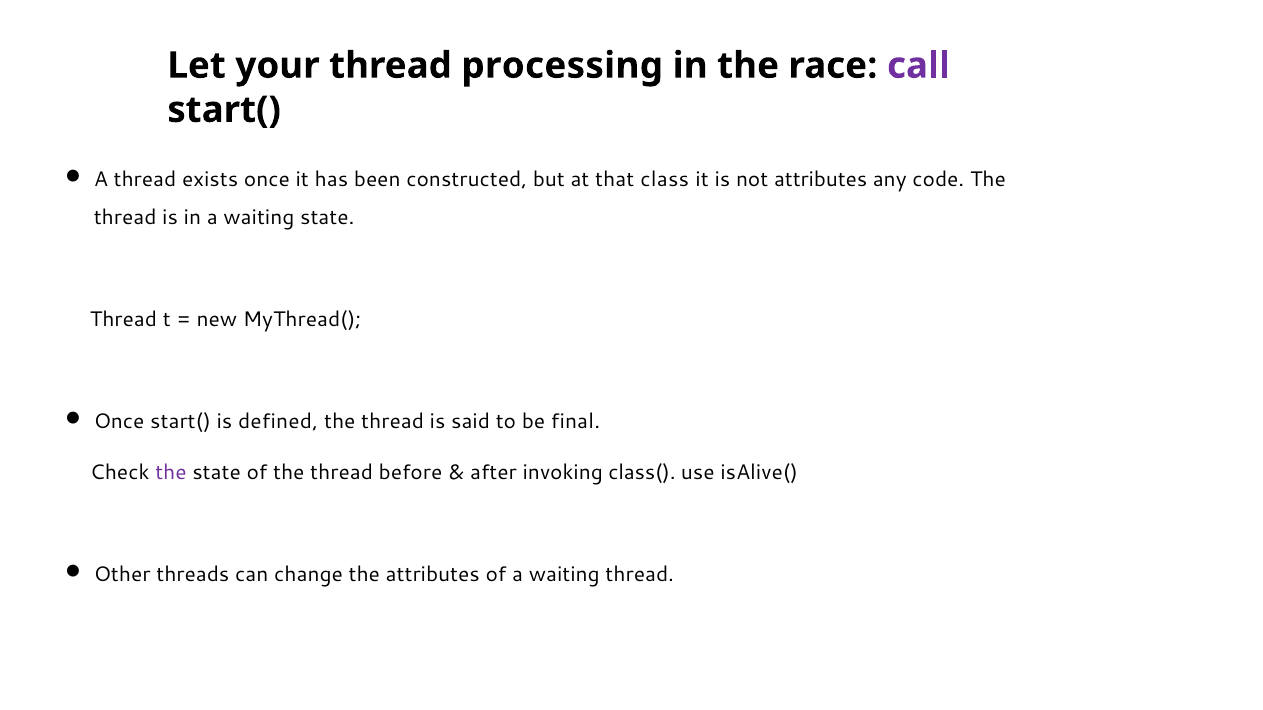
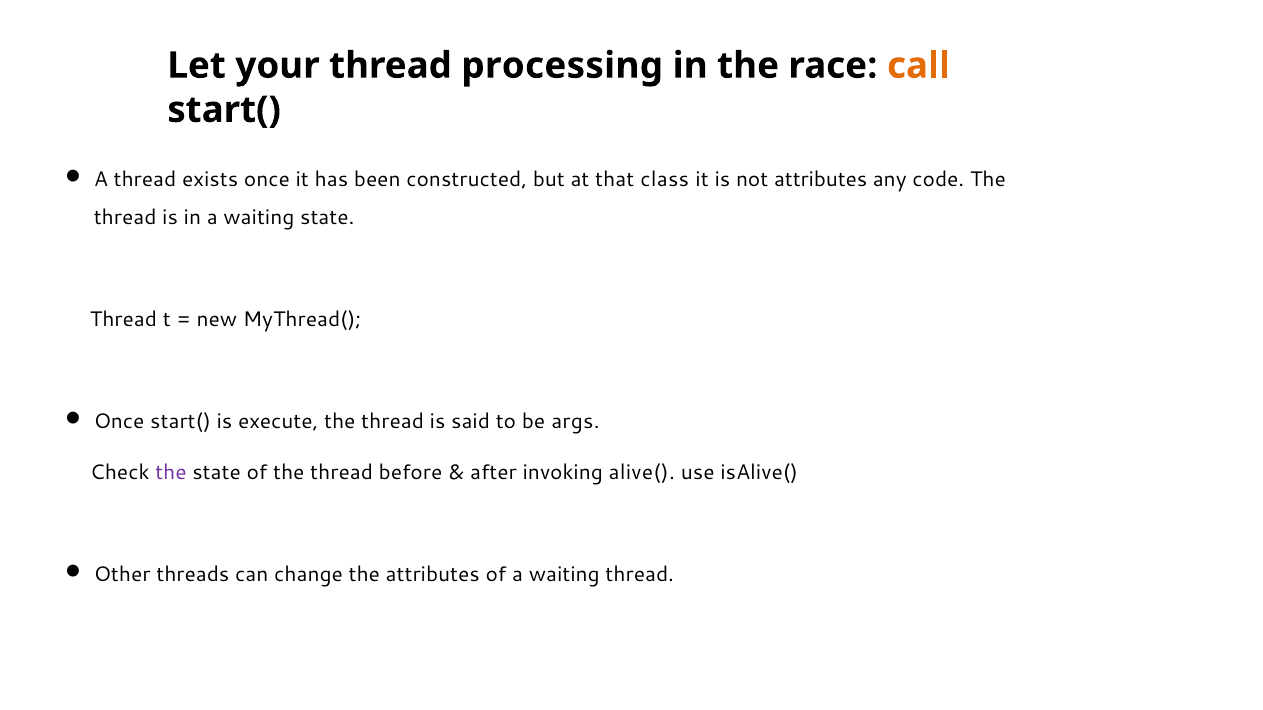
call colour: purple -> orange (918, 66)
defined: defined -> execute (278, 422)
final: final -> args (576, 422)
class(: class( -> alive( (642, 473)
